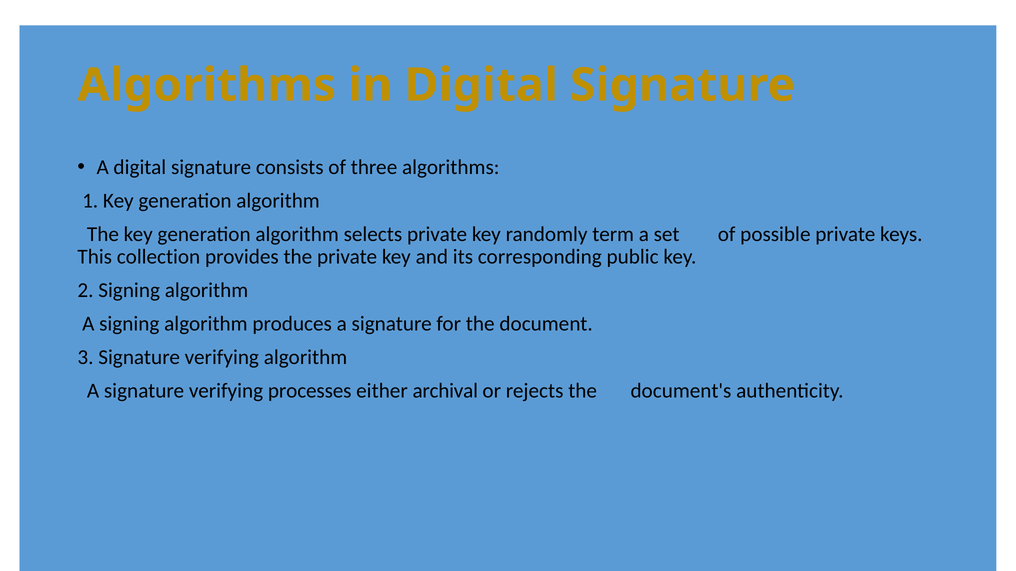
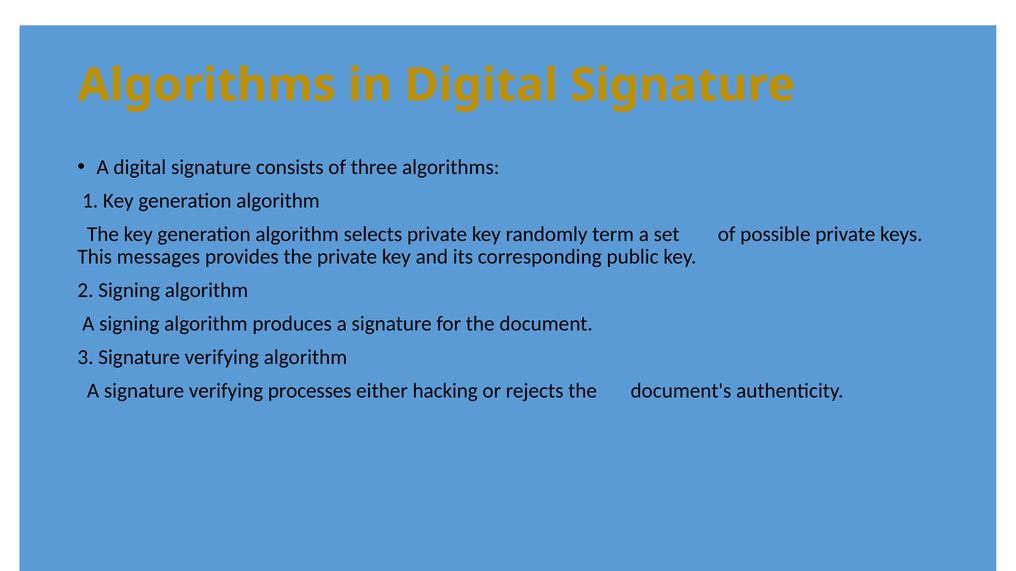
collection: collection -> messages (158, 257)
archival: archival -> hacking (445, 391)
